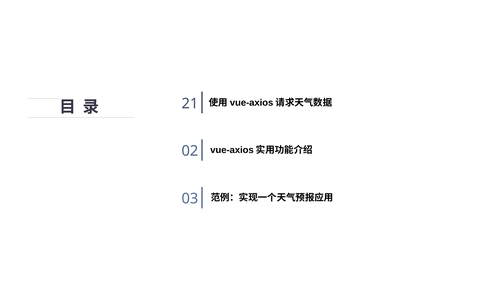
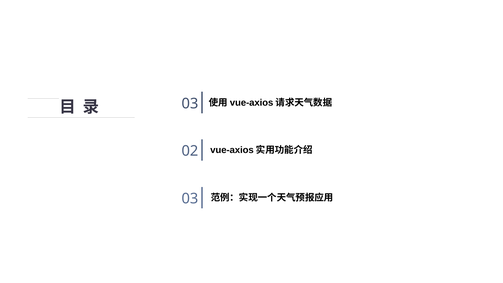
21: 21 -> 03 (190, 103)
